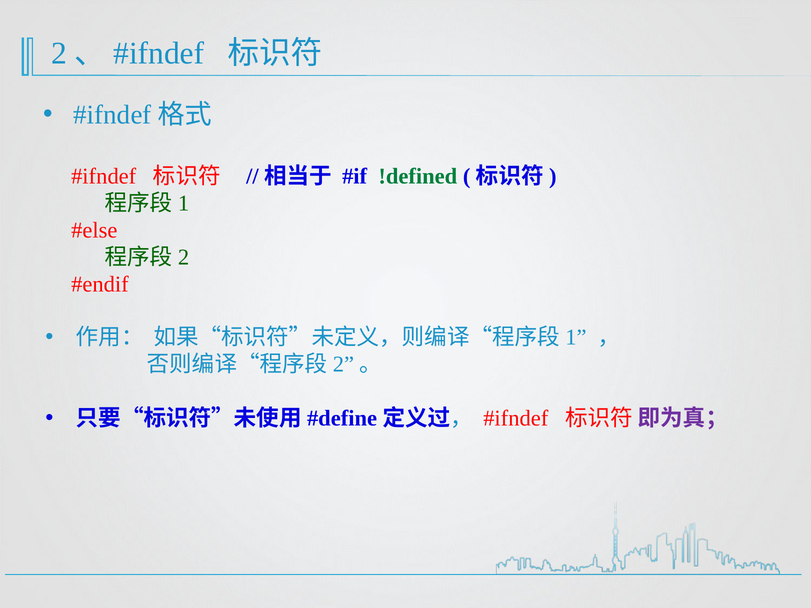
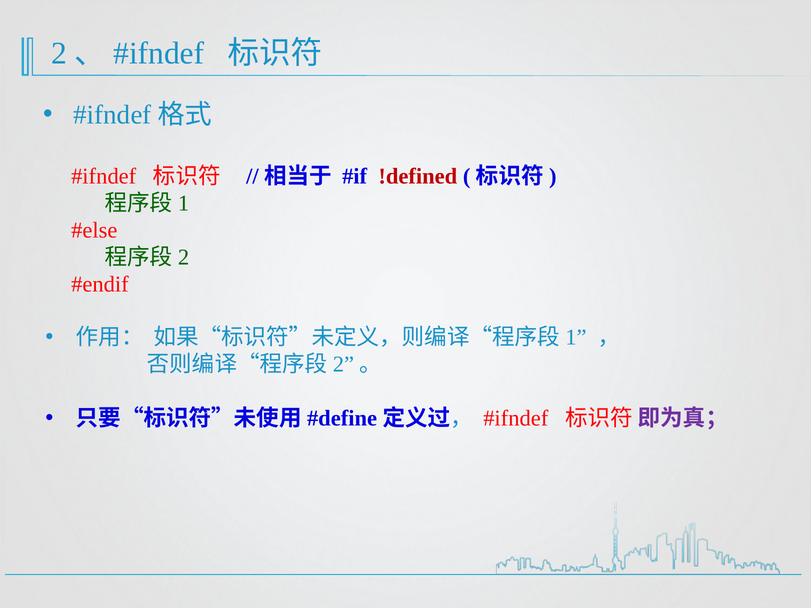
!defined colour: green -> red (418, 177)
